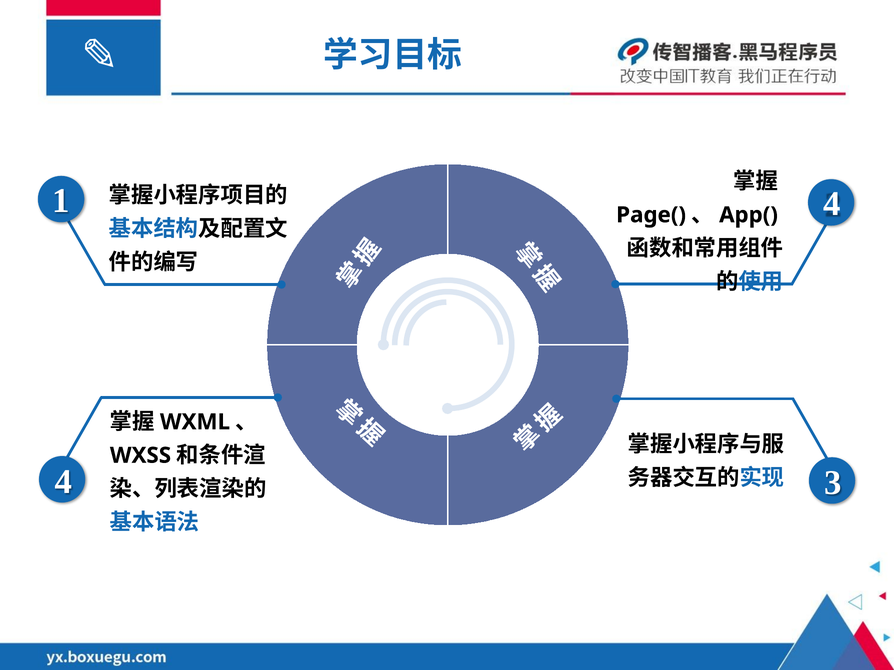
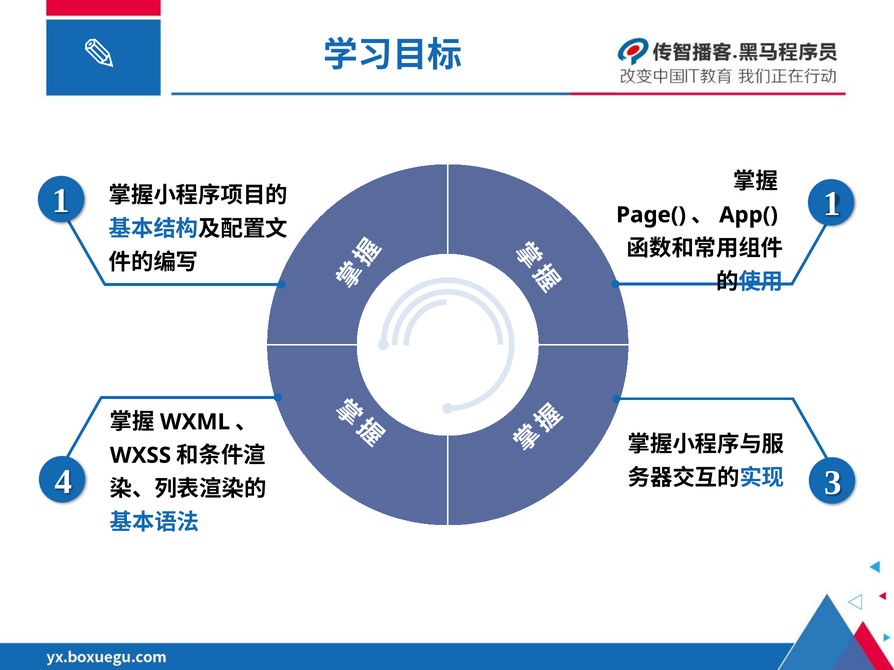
1 4: 4 -> 1 (832, 204)
